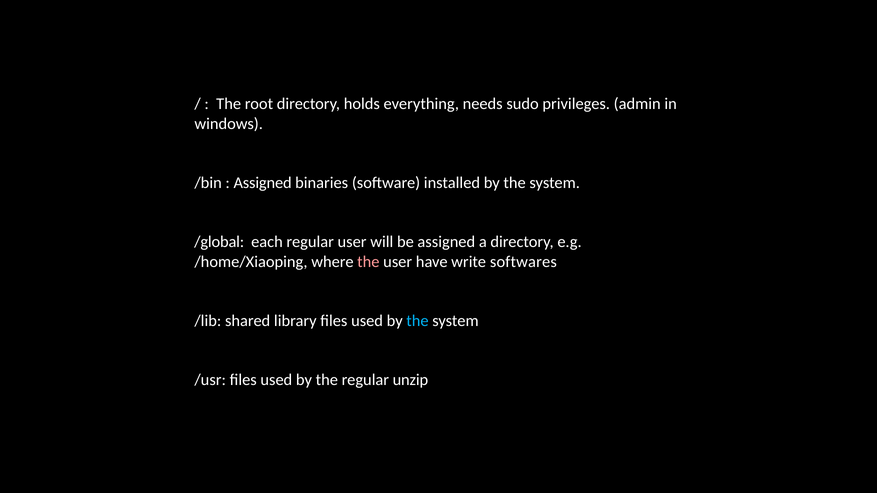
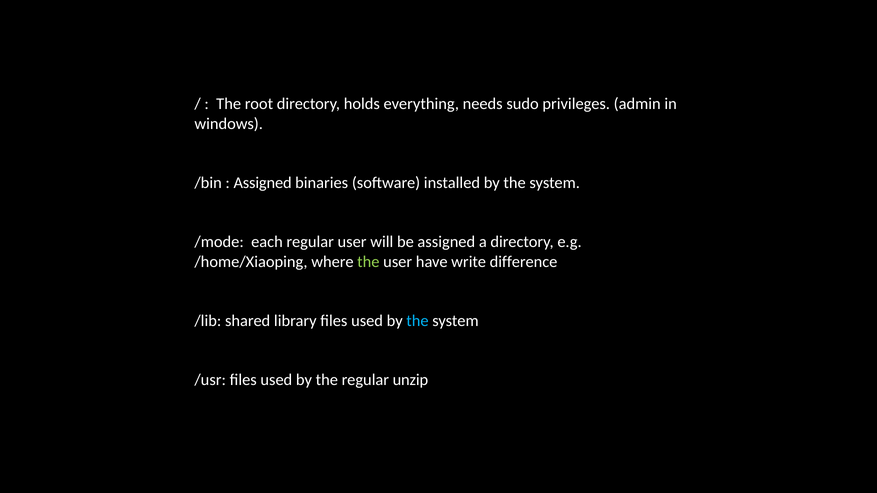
/global: /global -> /mode (219, 242)
the colour: pink -> light green (368, 262)
softwares: softwares -> difference (523, 262)
